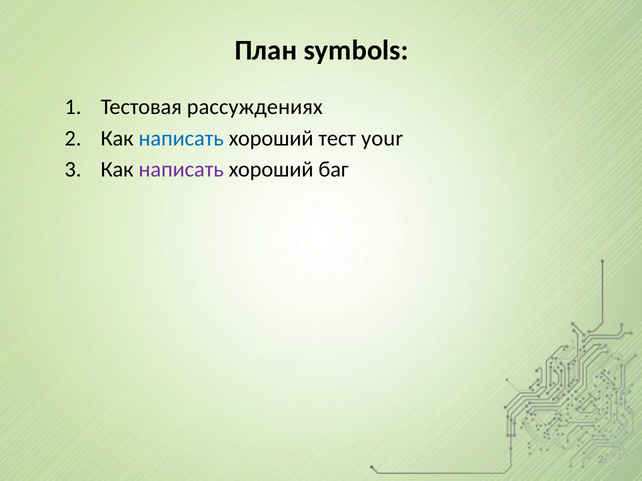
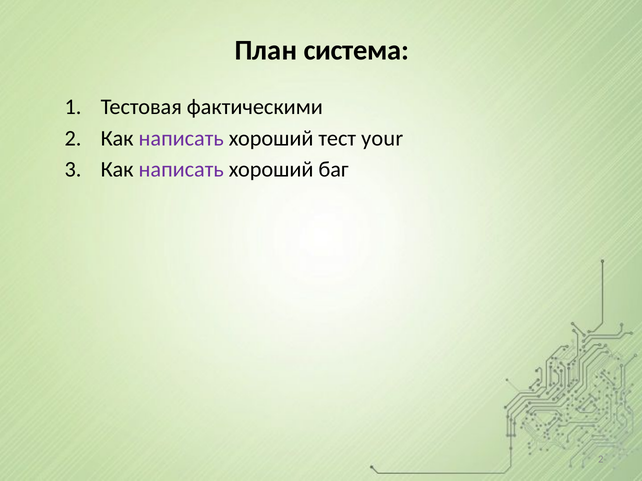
symbols: symbols -> система (356, 50)
рассуждениях: рассуждениях -> фактическими (255, 107)
написать colour: blue -> purple (181, 138)
